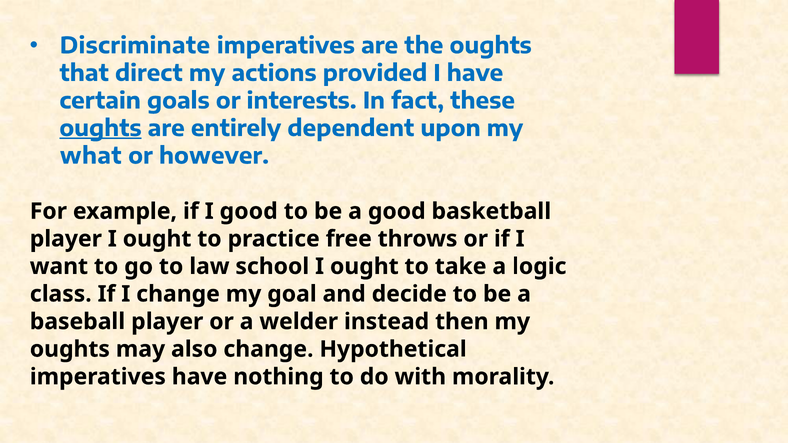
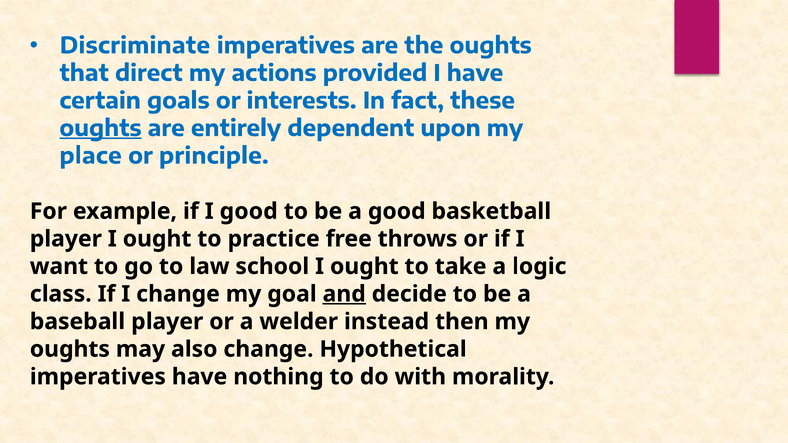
what: what -> place (91, 156)
however: however -> principle (214, 156)
and underline: none -> present (344, 294)
